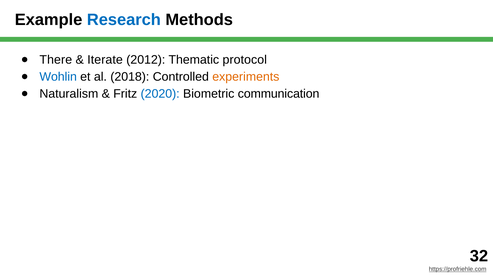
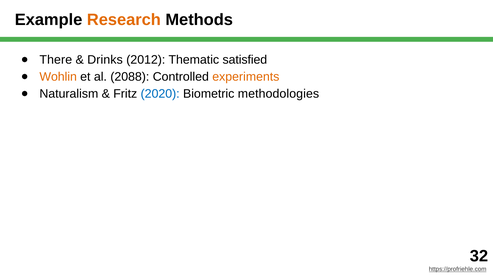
Research colour: blue -> orange (124, 20)
Iterate: Iterate -> Drinks (105, 60)
protocol: protocol -> satisfied (245, 60)
Wohlin colour: blue -> orange (58, 77)
2018: 2018 -> 2088 (130, 77)
communication: communication -> methodologies (278, 94)
